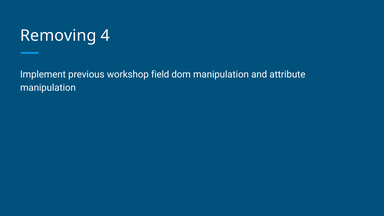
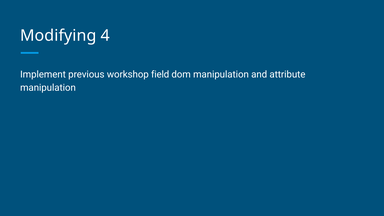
Removing: Removing -> Modifying (58, 36)
